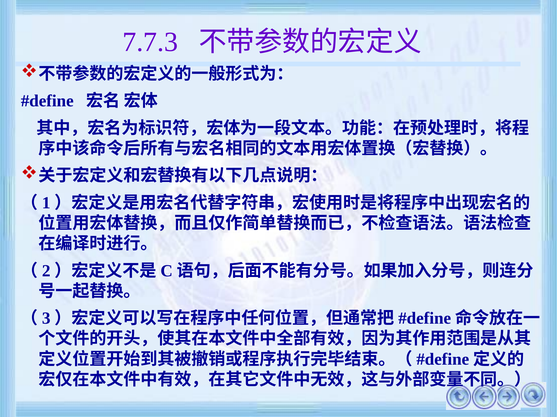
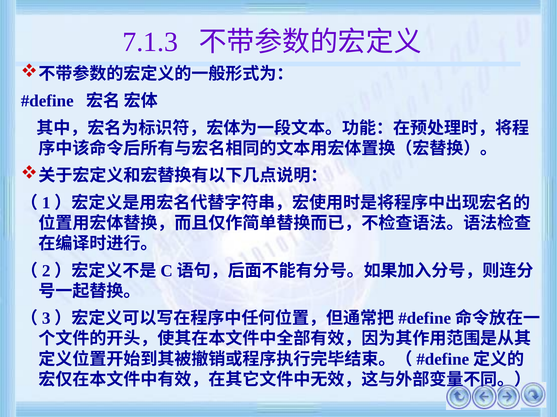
7.7.3: 7.7.3 -> 7.1.3 (150, 42)
